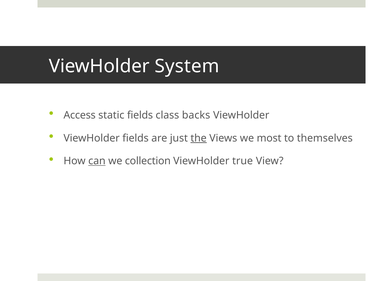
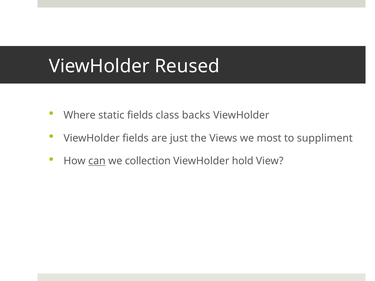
System: System -> Reused (187, 66)
Access: Access -> Where (80, 115)
the underline: present -> none (199, 138)
themselves: themselves -> suppliment (325, 138)
true: true -> hold (243, 161)
